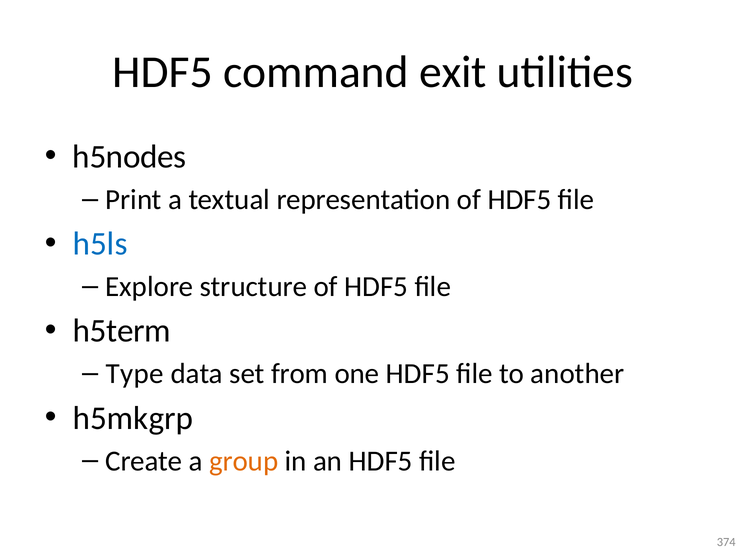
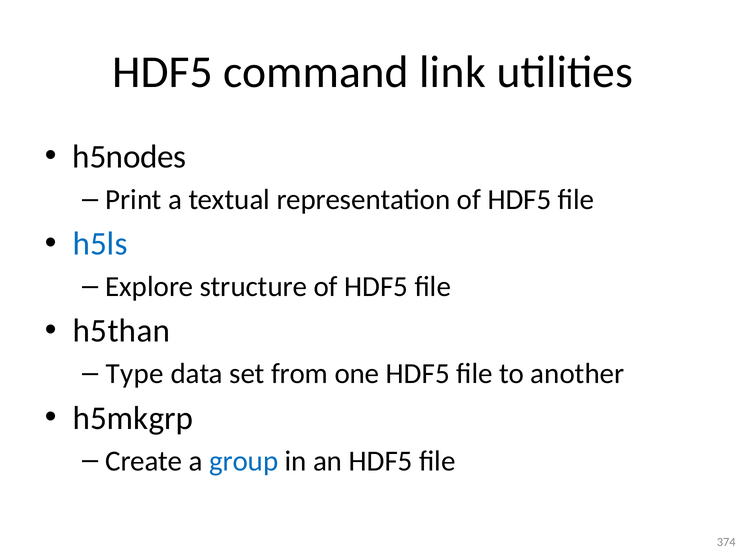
exit: exit -> link (453, 72)
h5term: h5term -> h5than (121, 331)
group colour: orange -> blue (244, 461)
